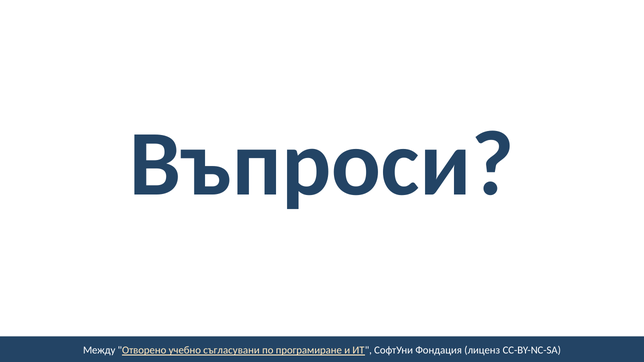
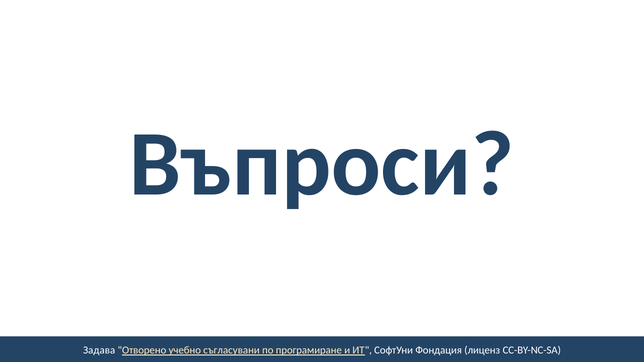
Между: Между -> Задава (99, 351)
